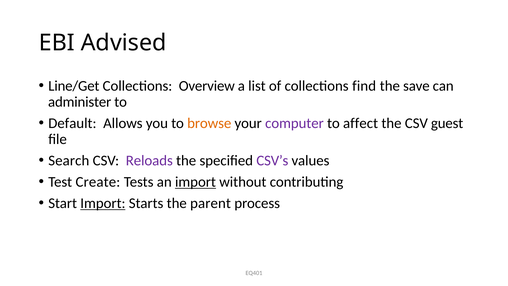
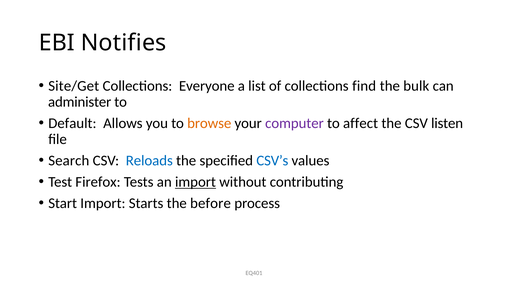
Advised: Advised -> Notifies (124, 43)
Line/Get: Line/Get -> Site/Get (74, 86)
Overview: Overview -> Everyone (207, 86)
save: save -> bulk (416, 86)
guest: guest -> listen (447, 123)
Reloads colour: purple -> blue (149, 160)
CSV’s colour: purple -> blue (272, 160)
Create: Create -> Firefox (98, 182)
Import underline: present -> none (103, 203)
parent: parent -> before (211, 203)
